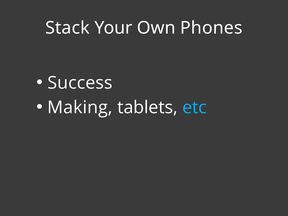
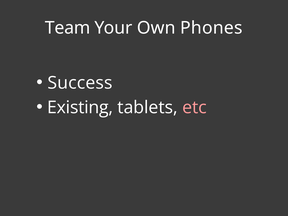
Stack: Stack -> Team (68, 28)
Making: Making -> Existing (80, 108)
etc colour: light blue -> pink (195, 108)
